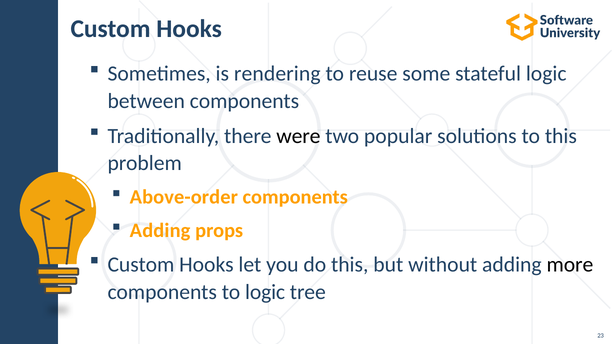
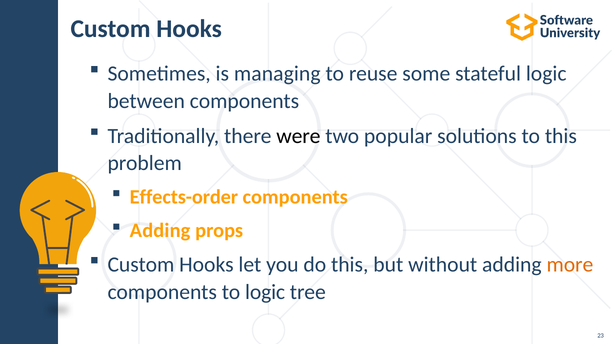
rendering: rendering -> managing (277, 74)
Above-order: Above-order -> Effects-order (184, 197)
more colour: black -> orange (570, 265)
